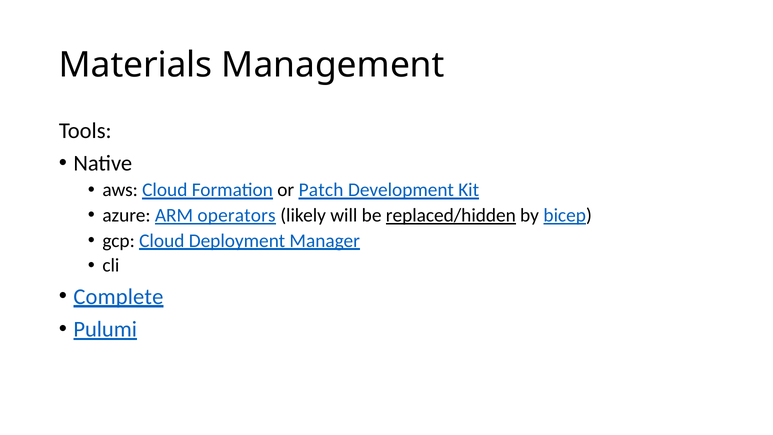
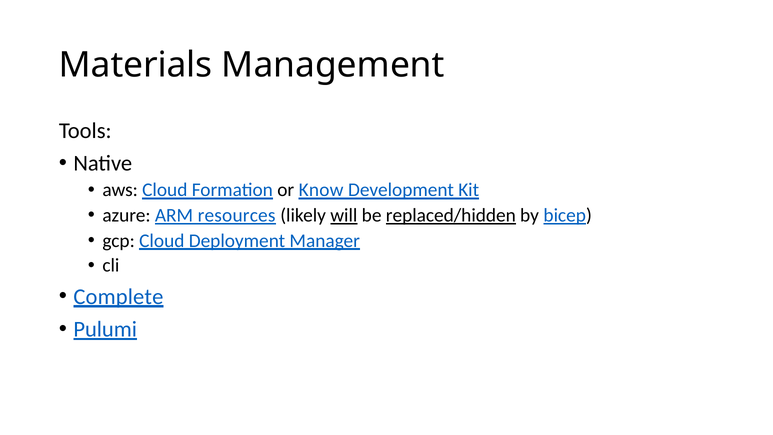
Patch: Patch -> Know (321, 190)
operators: operators -> resources (237, 215)
will underline: none -> present (344, 215)
